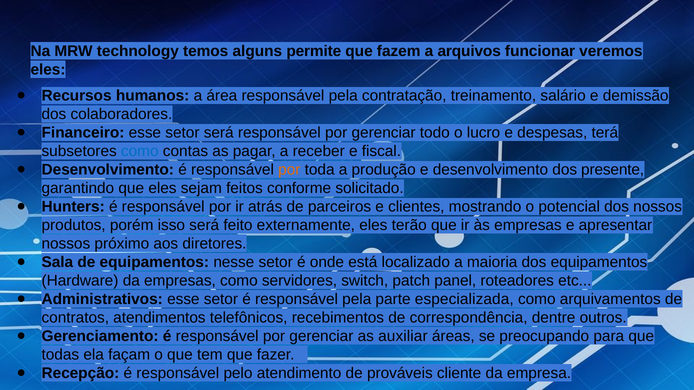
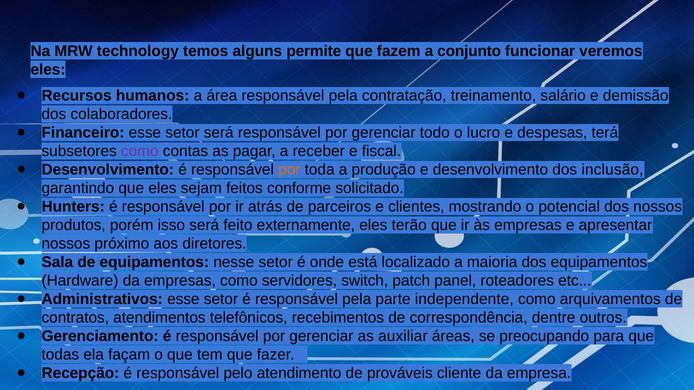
arquivos: arquivos -> conjunto (469, 51)
como colour: blue -> purple (140, 151)
presente: presente -> inclusão (612, 170)
especializada: especializada -> independente (464, 299)
